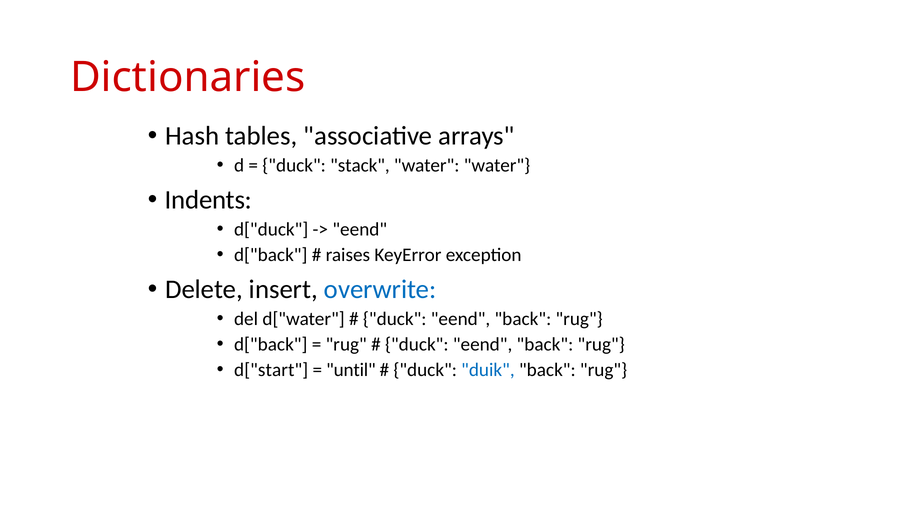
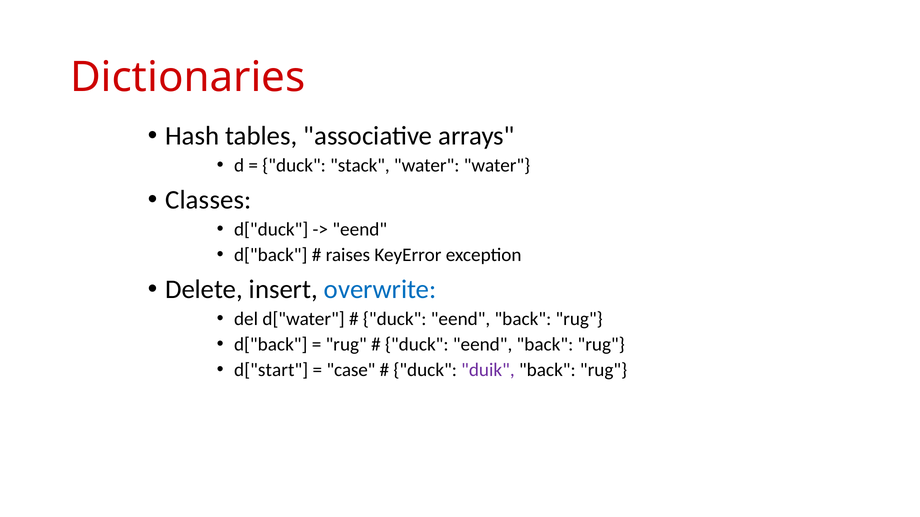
Indents: Indents -> Classes (208, 200)
until: until -> case (351, 370)
duik colour: blue -> purple (488, 370)
